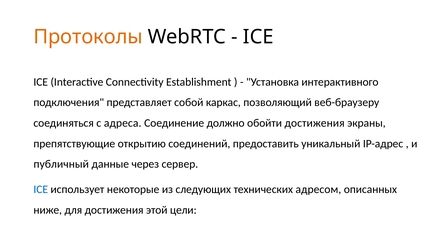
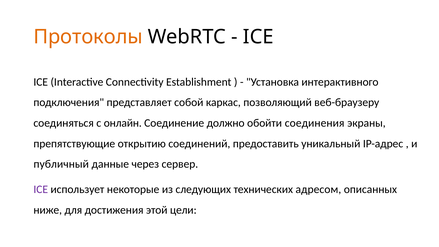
адреса: адреса -> онлайн (123, 123)
обойти достижения: достижения -> соединения (315, 123)
ICE colour: blue -> purple (41, 189)
